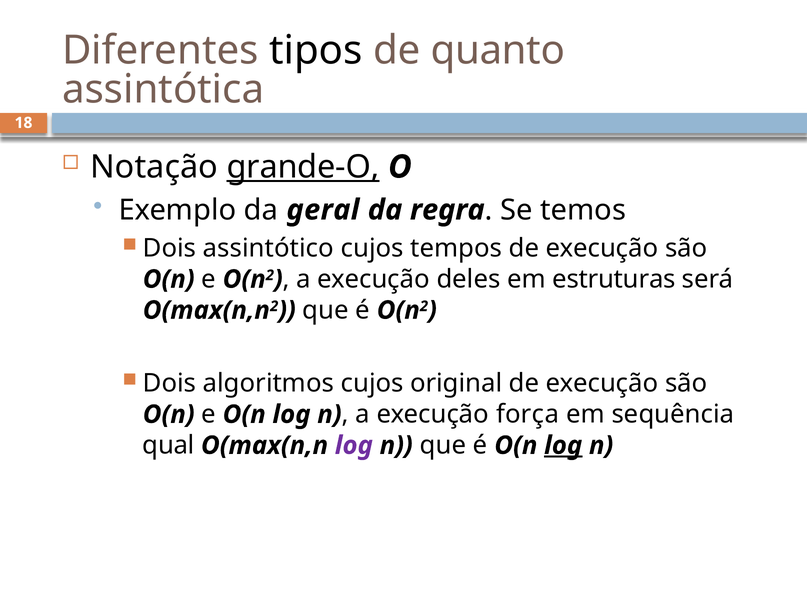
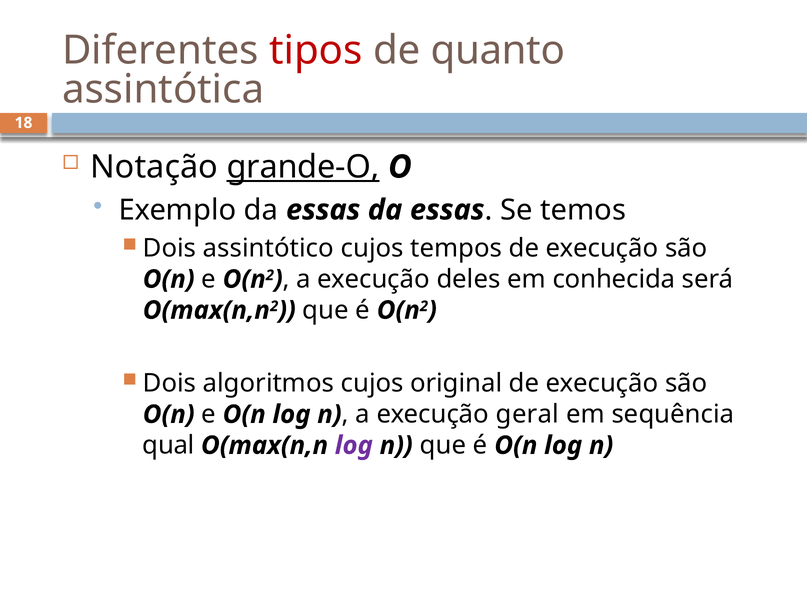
tipos colour: black -> red (316, 51)
Exemplo da geral: geral -> essas (323, 210)
regra: regra -> essas (447, 210)
estruturas: estruturas -> conhecida (614, 279)
força: força -> geral (528, 415)
log underline: present -> none (563, 446)
